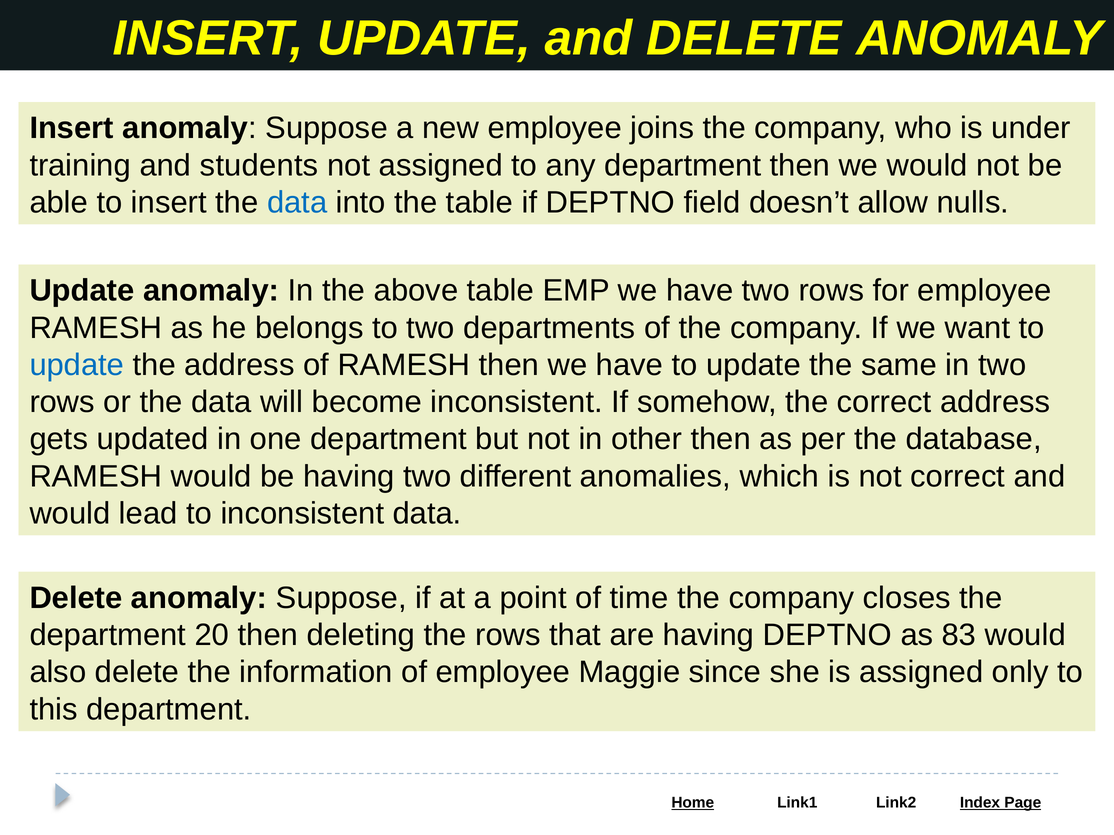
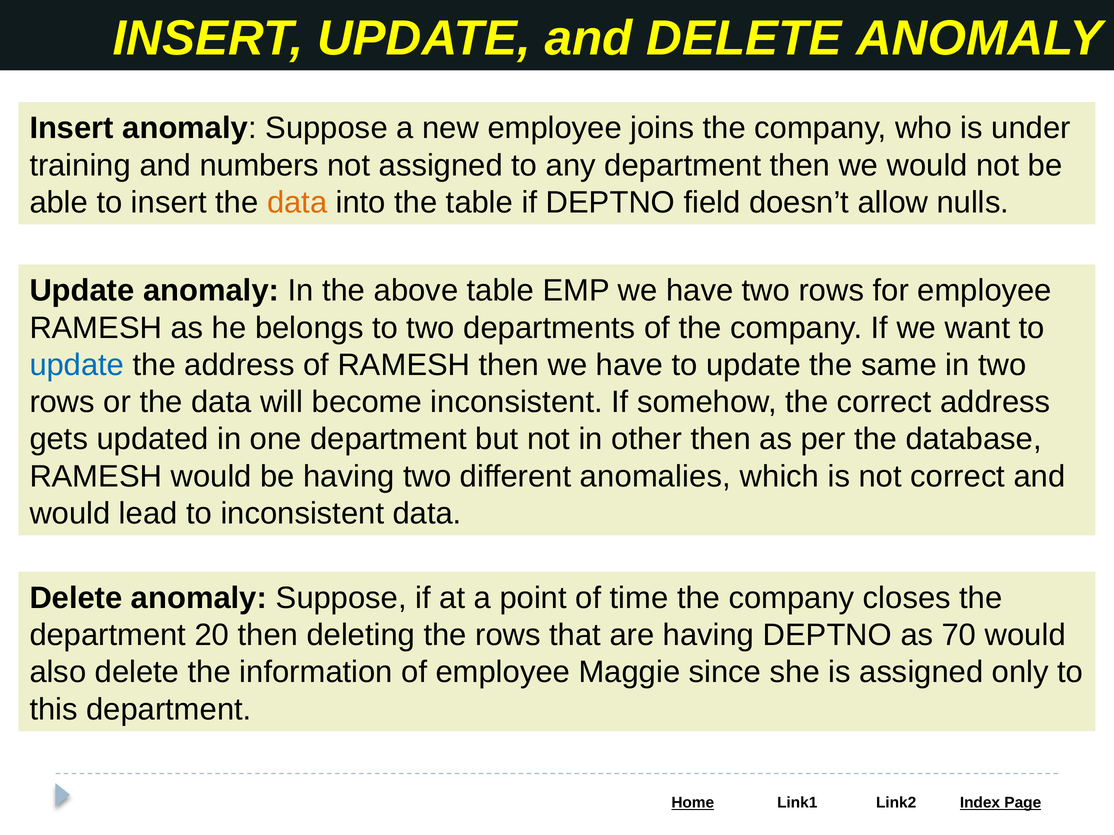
students: students -> numbers (259, 165)
data colour: blue -> orange (297, 203)
83: 83 -> 70 (959, 635)
